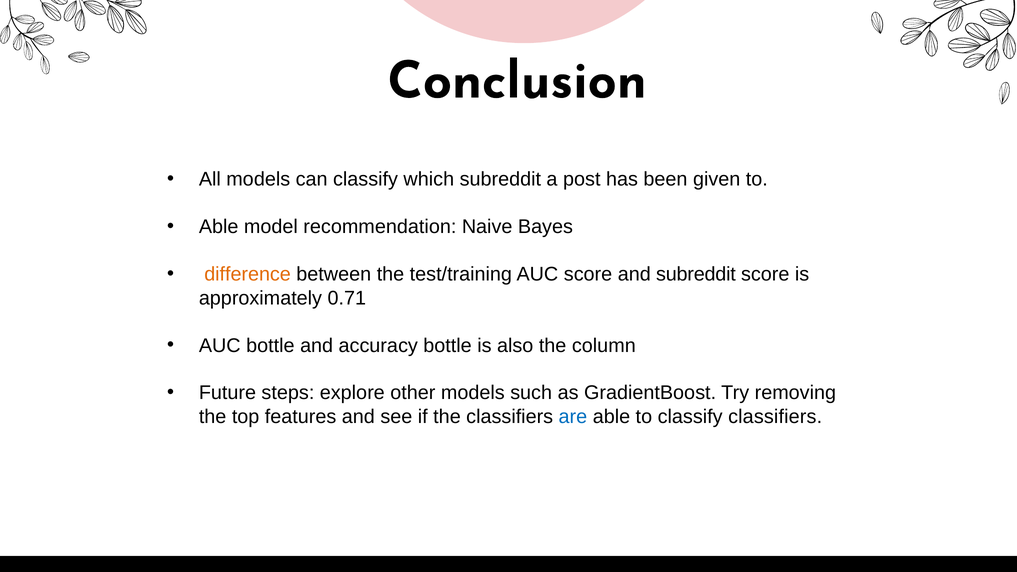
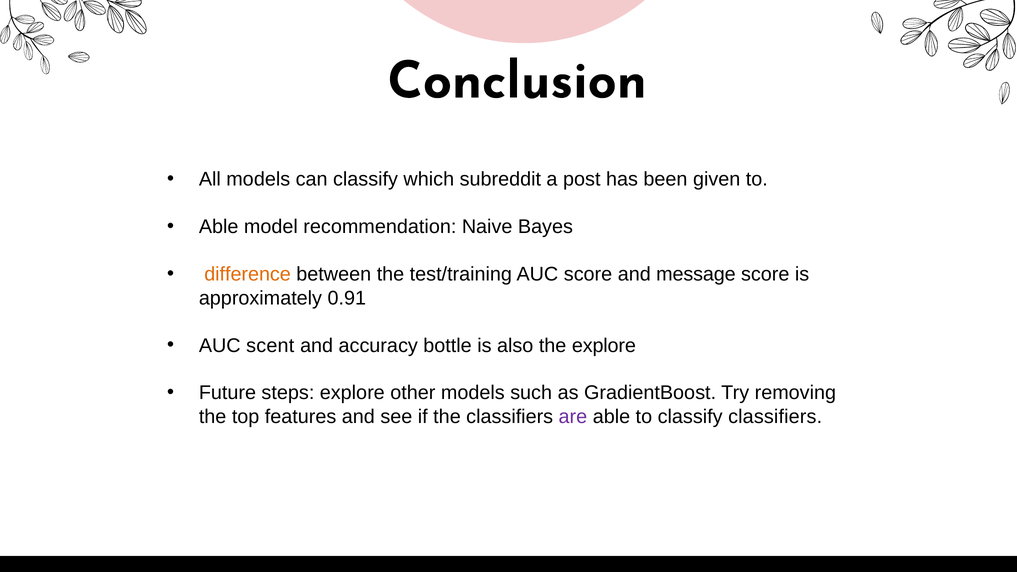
and subreddit: subreddit -> message (696, 274)
0.71: 0.71 -> 0.91 (347, 298)
AUC bottle: bottle -> scent (270, 346)
the column: column -> explore (604, 346)
are colour: blue -> purple (573, 417)
